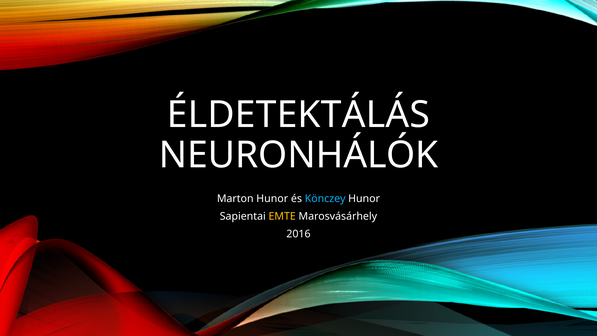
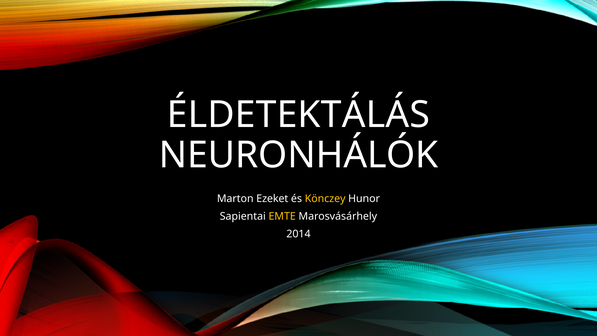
Marton Hunor: Hunor -> Ezeket (272, 199)
Könczey colour: light blue -> yellow (325, 199)
2016: 2016 -> 2014 (298, 234)
